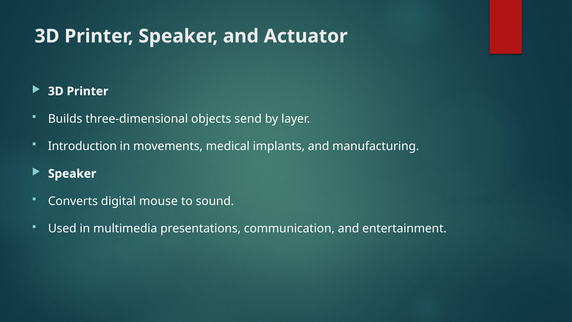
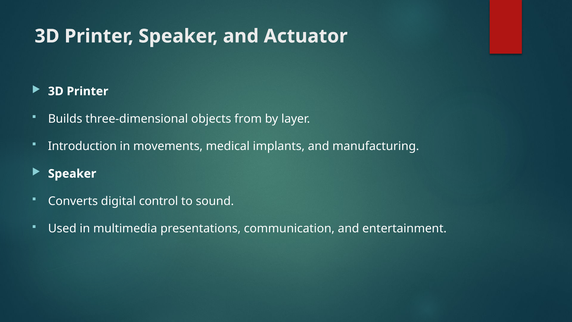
send: send -> from (248, 119)
mouse: mouse -> control (159, 201)
